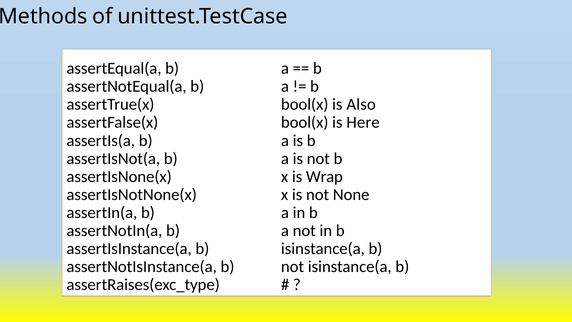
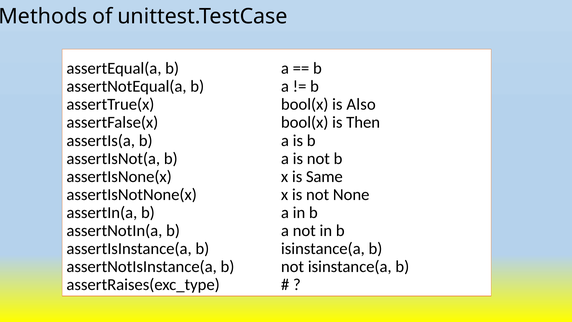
Here: Here -> Then (363, 122)
Wrap: Wrap -> Same (324, 176)
